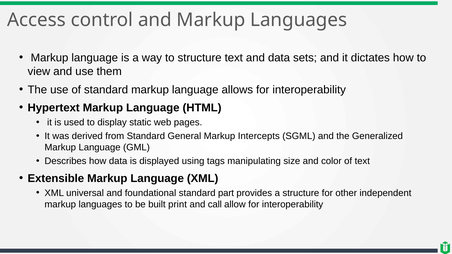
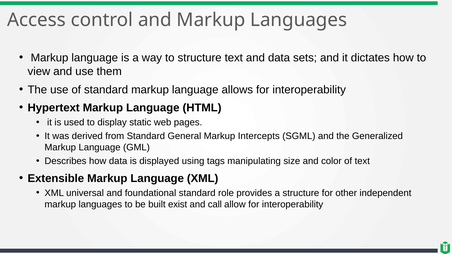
part: part -> role (226, 193)
print: print -> exist (178, 205)
